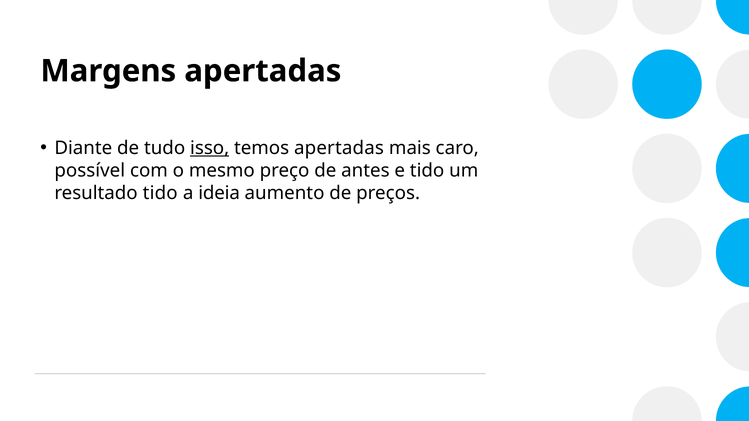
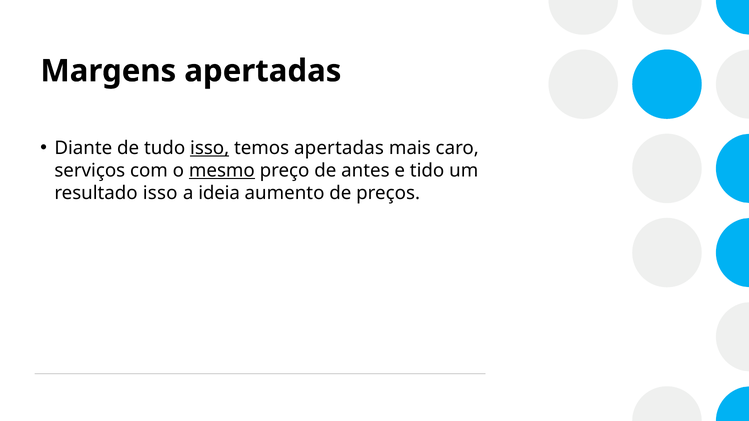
possível: possível -> serviços (90, 171)
mesmo underline: none -> present (222, 171)
resultado tido: tido -> isso (160, 193)
